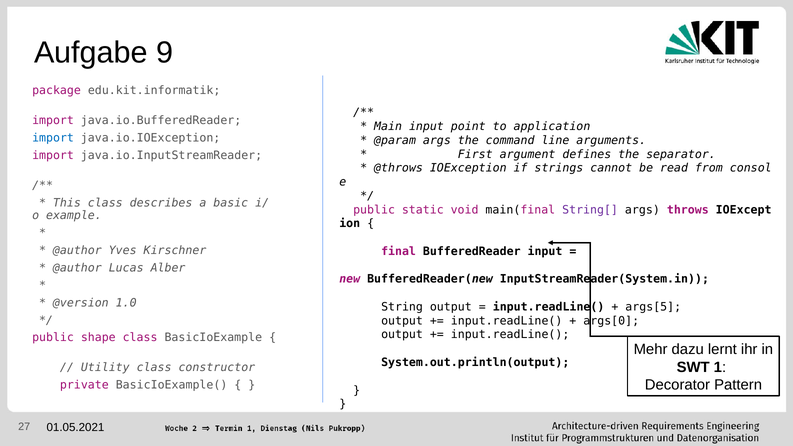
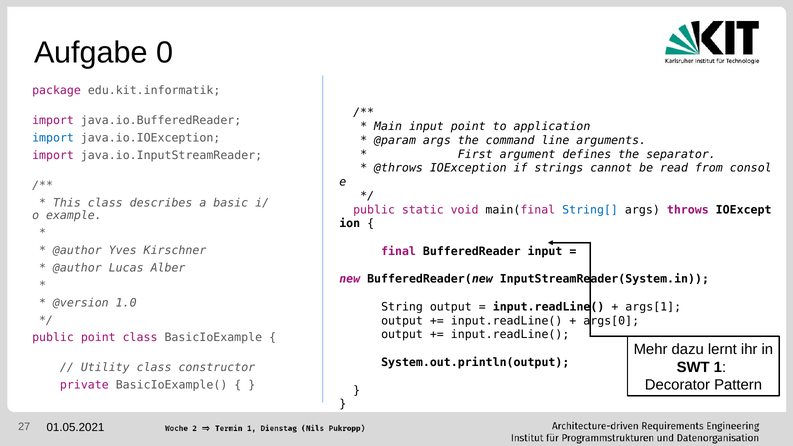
9: 9 -> 0 (165, 53)
String[ colour: purple -> blue (590, 210)
args[5: args[5 -> args[1 (653, 307)
public shape: shape -> point (98, 338)
